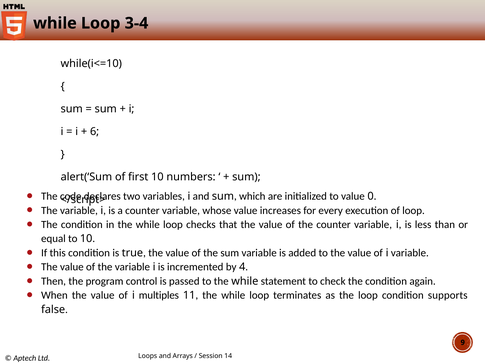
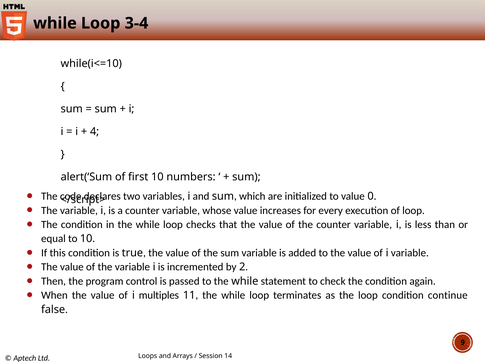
6: 6 -> 4 (95, 131)
4: 4 -> 2 (242, 267)
supports: supports -> continue (448, 295)
